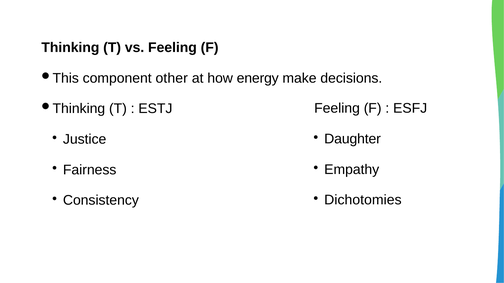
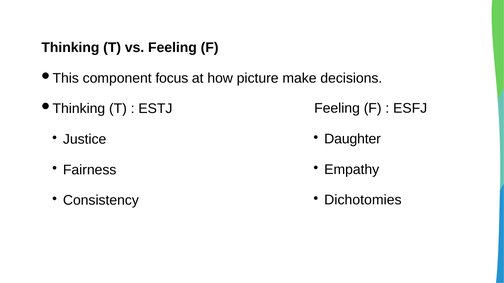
other: other -> focus (172, 78)
energy: energy -> picture (258, 78)
